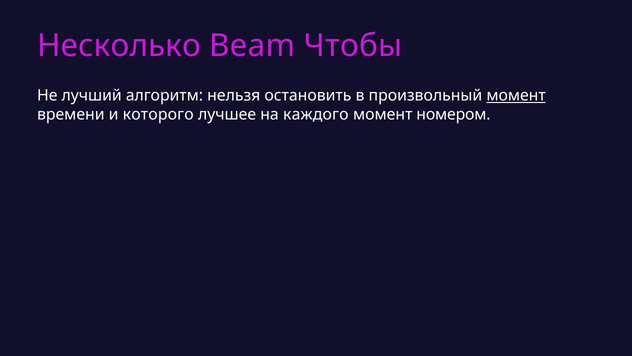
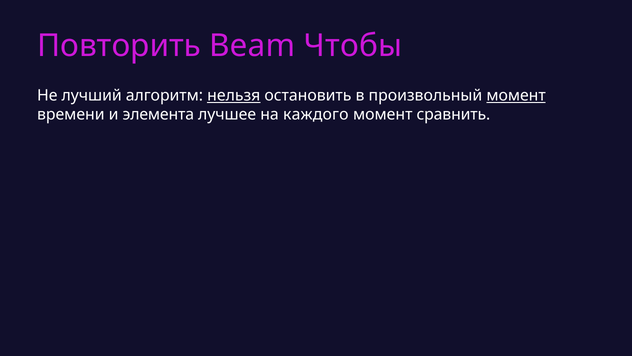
Несколько: Несколько -> Повторить (119, 46)
нельзя underline: none -> present (234, 95)
которого: которого -> элемента (158, 114)
номером: номером -> сравнить (453, 114)
